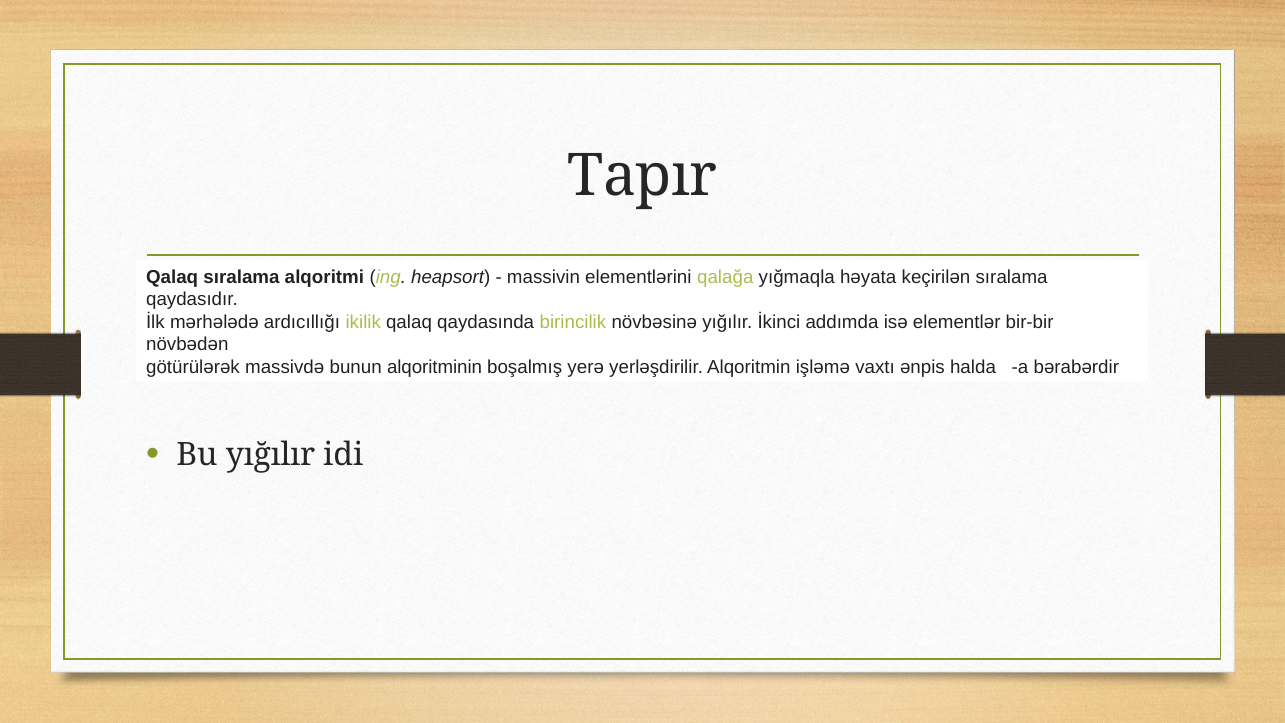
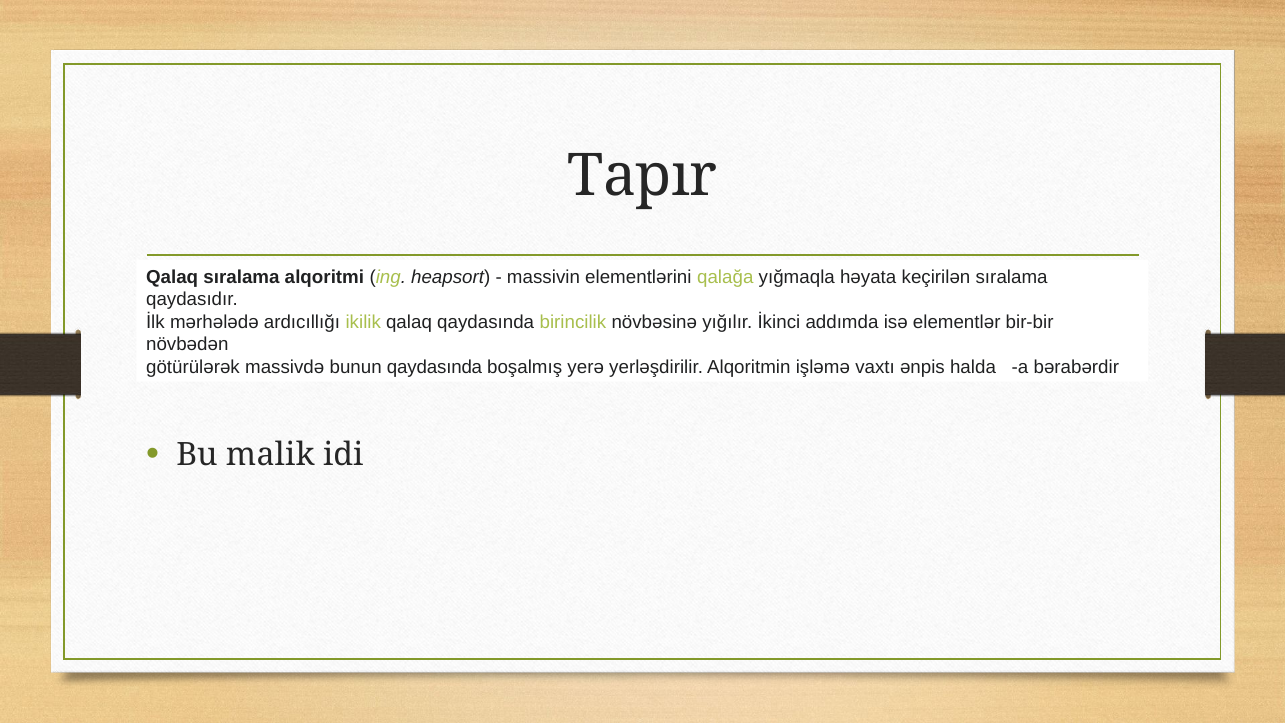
bunun alqoritminin: alqoritminin -> qaydasında (435, 367)
Bu yığılır: yığılır -> malik (270, 455)
